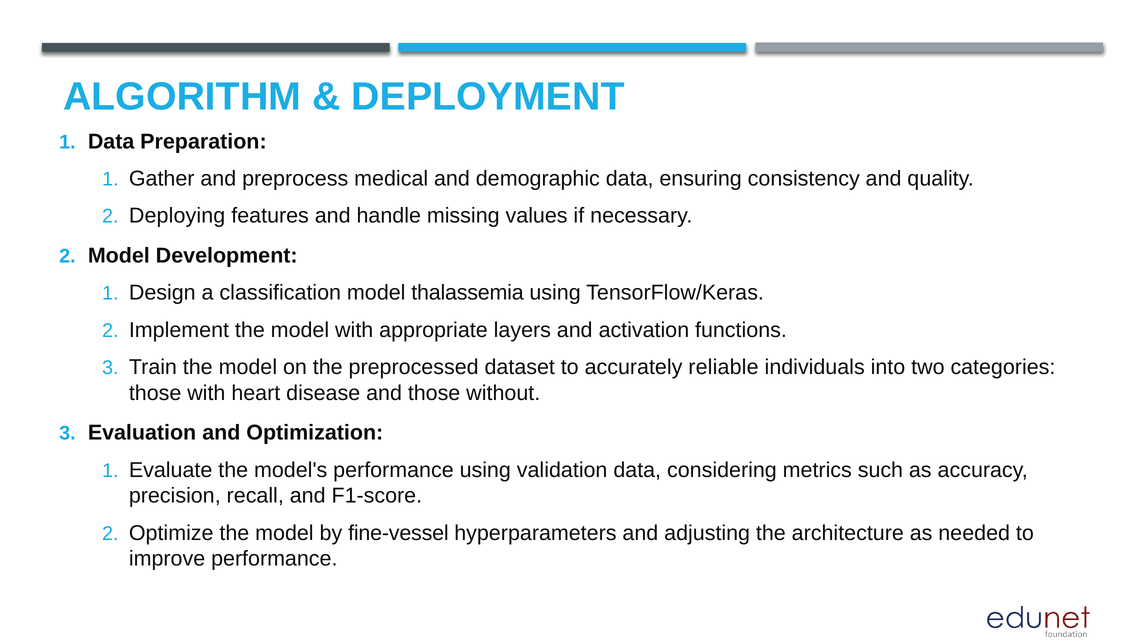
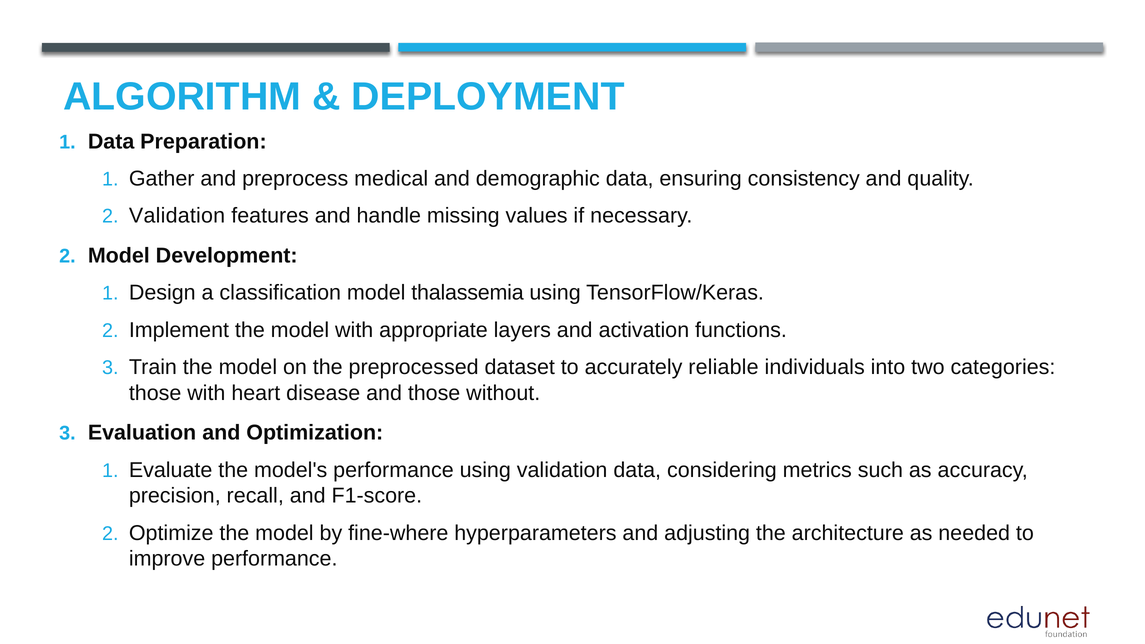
Deploying: Deploying -> Validation (177, 216)
fine-vessel: fine-vessel -> fine-where (398, 533)
